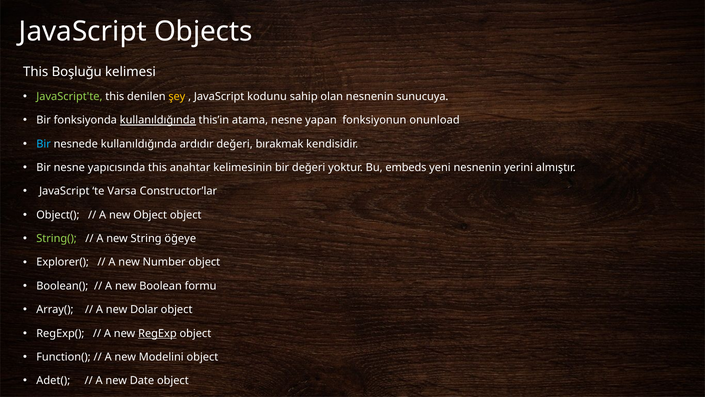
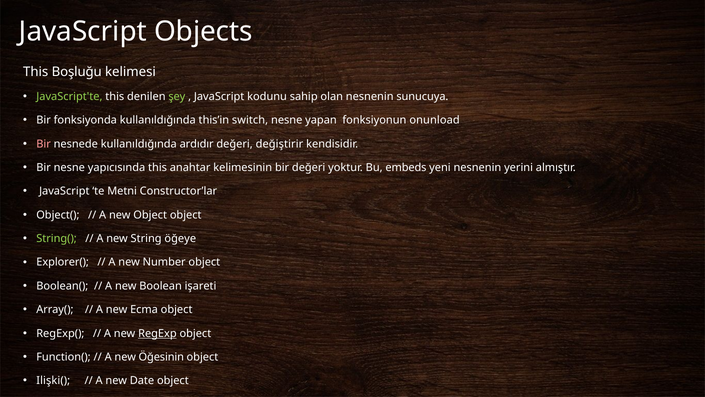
şey colour: yellow -> light green (177, 97)
kullanıldığında underline: present -> none (158, 120)
atama: atama -> switch (250, 120)
Bir colour: light blue -> pink (44, 144)
bırakmak: bırakmak -> değiştirir (279, 144)
Varsa: Varsa -> Metni (122, 191)
formu: formu -> işareti (201, 286)
Dolar: Dolar -> Ecma (144, 309)
Modelini: Modelini -> Öğesinin (161, 357)
Adet(: Adet( -> Ilişki( (53, 380)
